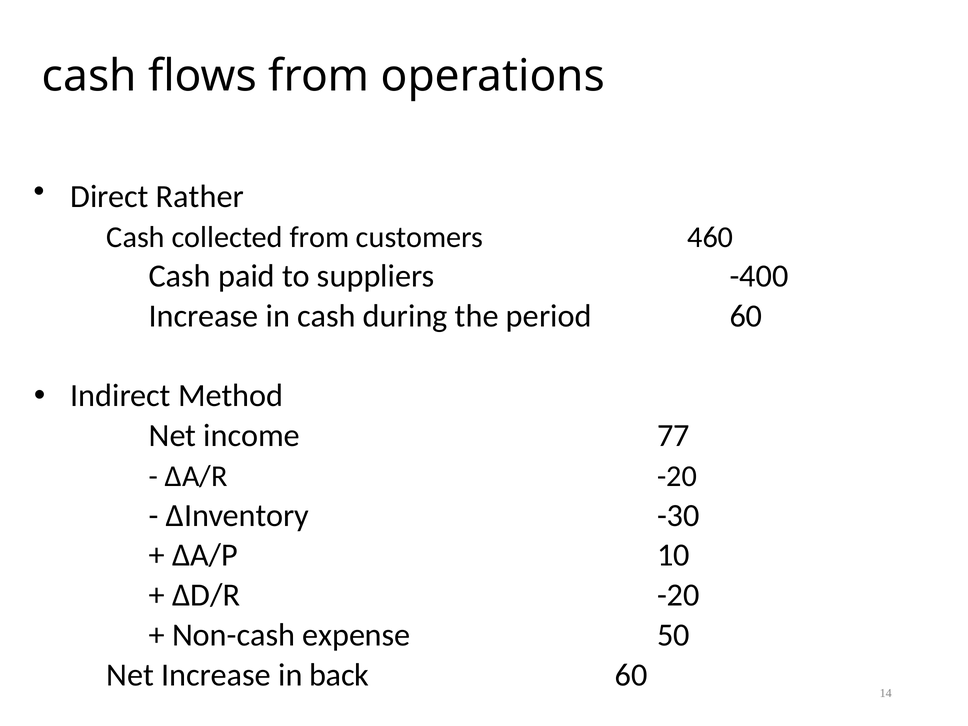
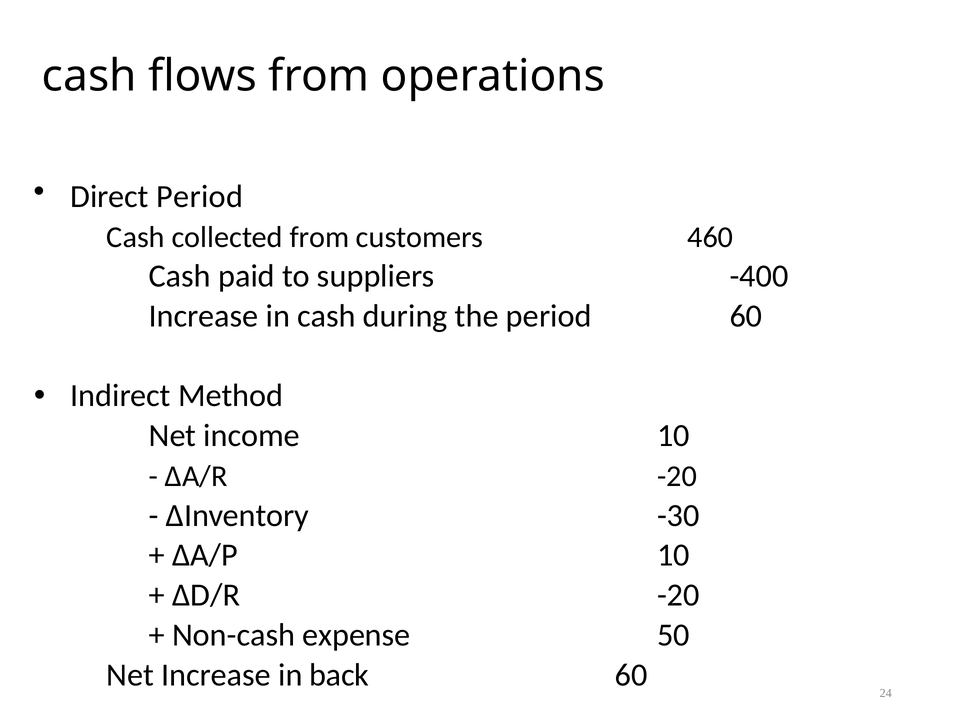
Direct Rather: Rather -> Period (200, 197)
income 77: 77 -> 10 (673, 436)
14: 14 -> 24 (886, 693)
